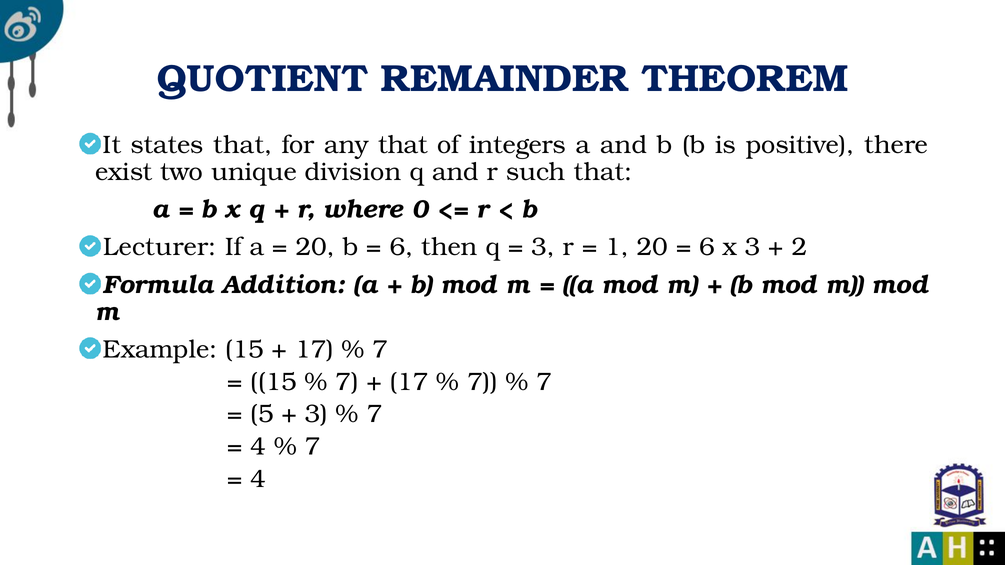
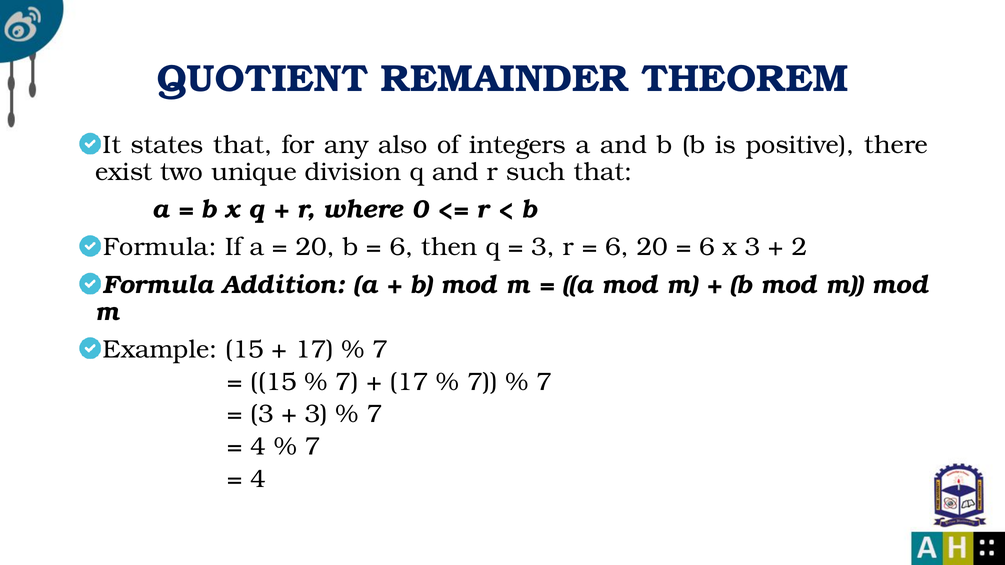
any that: that -> also (403, 145)
Lecturer: Lecturer -> Formula (160, 247)
1: 1 -> 6 (617, 247)
5: 5 -> 3 (262, 414)
